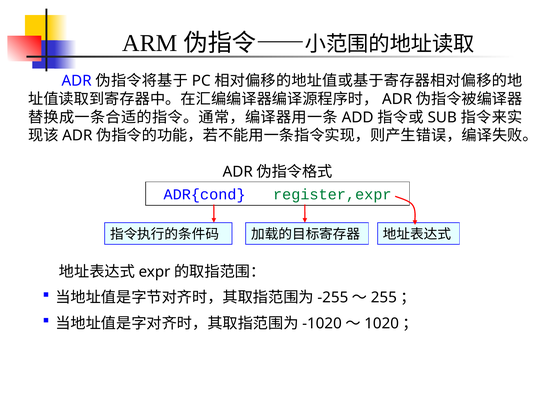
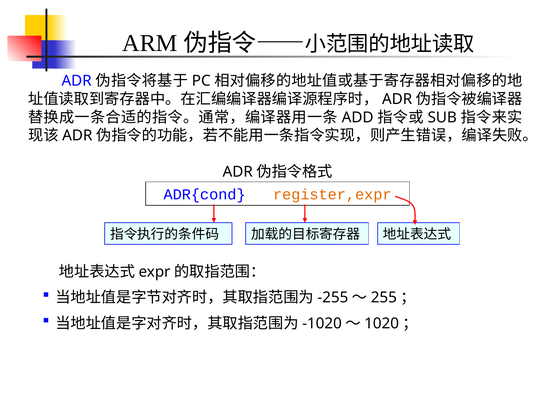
register,expr colour: green -> orange (332, 195)
